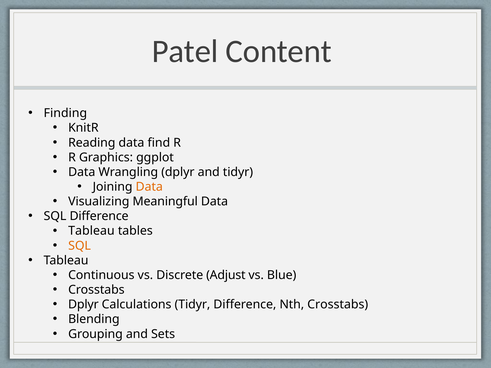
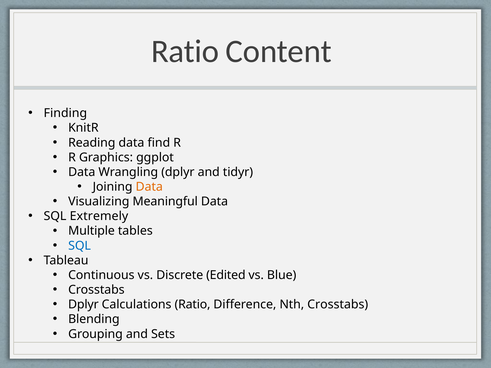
Patel: Patel -> Ratio (185, 51)
SQL Difference: Difference -> Extremely (99, 216)
Tableau: Tableau -> Multiple (92, 231)
SQL colour: orange -> blue (80, 246)
Adjust: Adjust -> Edited (226, 275)
Calculations Tidyr: Tidyr -> Ratio (193, 305)
